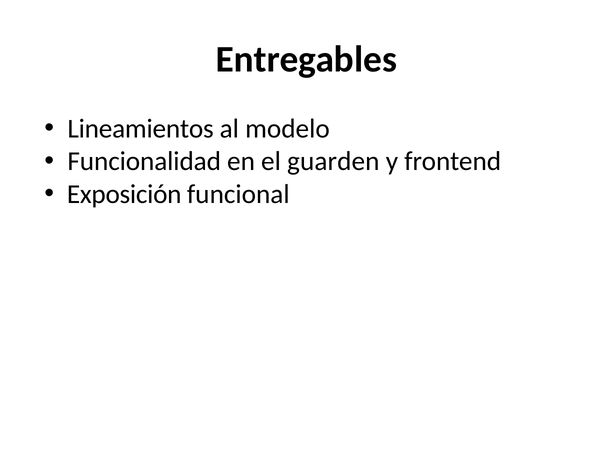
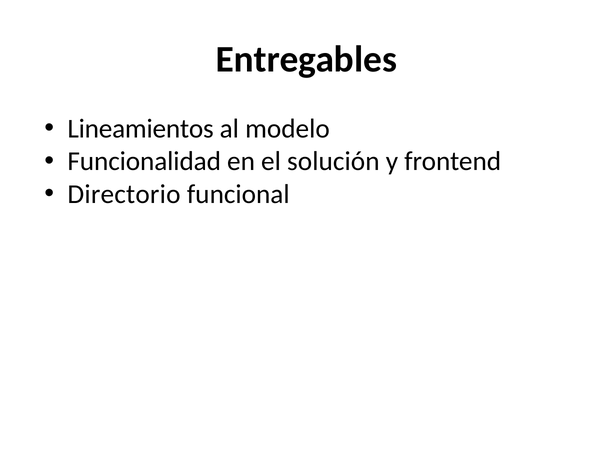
guarden: guarden -> solución (333, 161)
Exposición: Exposición -> Directorio (124, 194)
